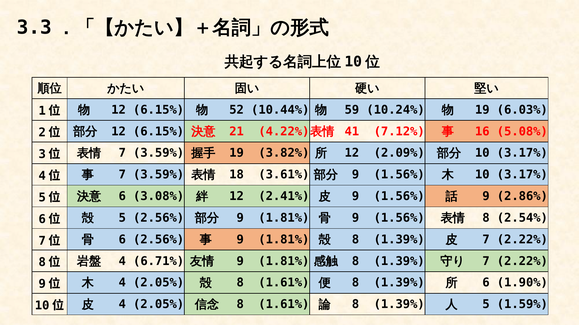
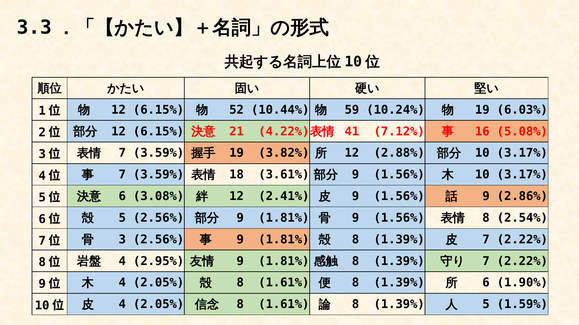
2.09%: 2.09% -> 2.88% (399, 153)
6: 6 -> 3 (122, 240)
6.71%: 6.71% -> 2.95% (159, 262)
